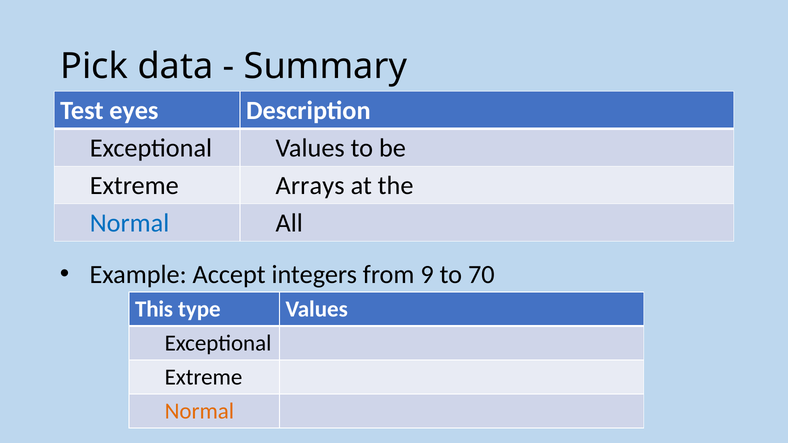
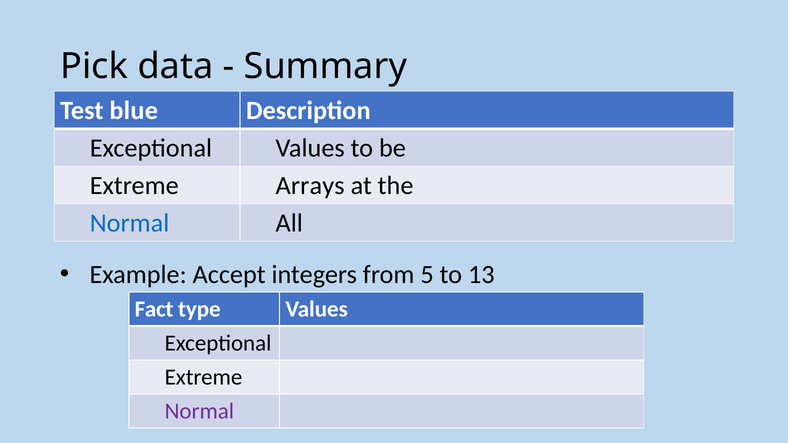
eyes: eyes -> blue (134, 111)
9: 9 -> 5 (427, 275)
70: 70 -> 13 (481, 275)
This: This -> Fact (154, 309)
Normal colour: orange -> purple (199, 411)
